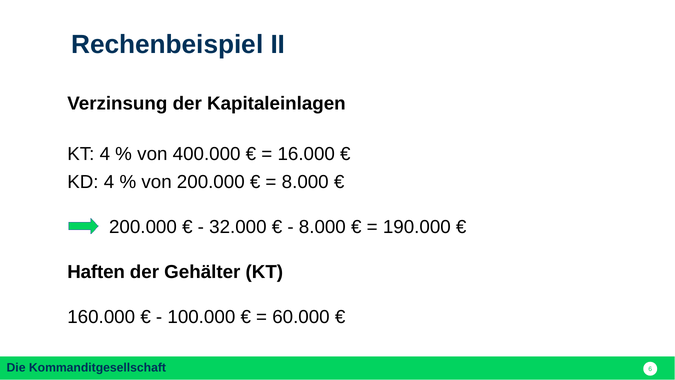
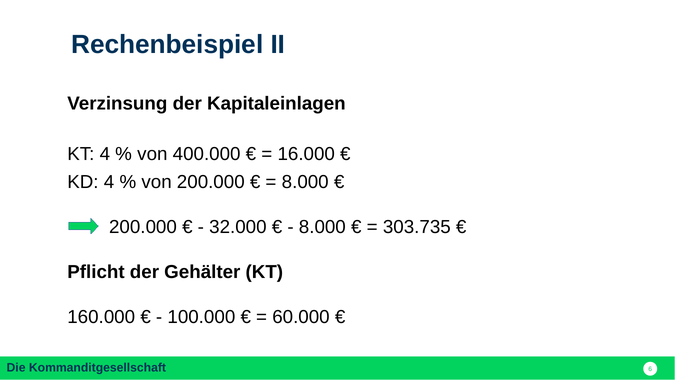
190.000: 190.000 -> 303.735 (417, 227)
Haften: Haften -> Pflicht (96, 272)
